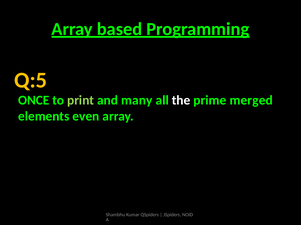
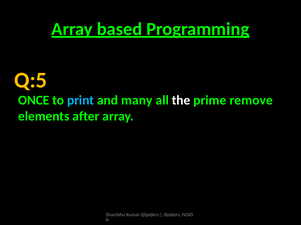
print colour: light green -> light blue (81, 101)
merged: merged -> remove (251, 101)
even: even -> after (86, 117)
